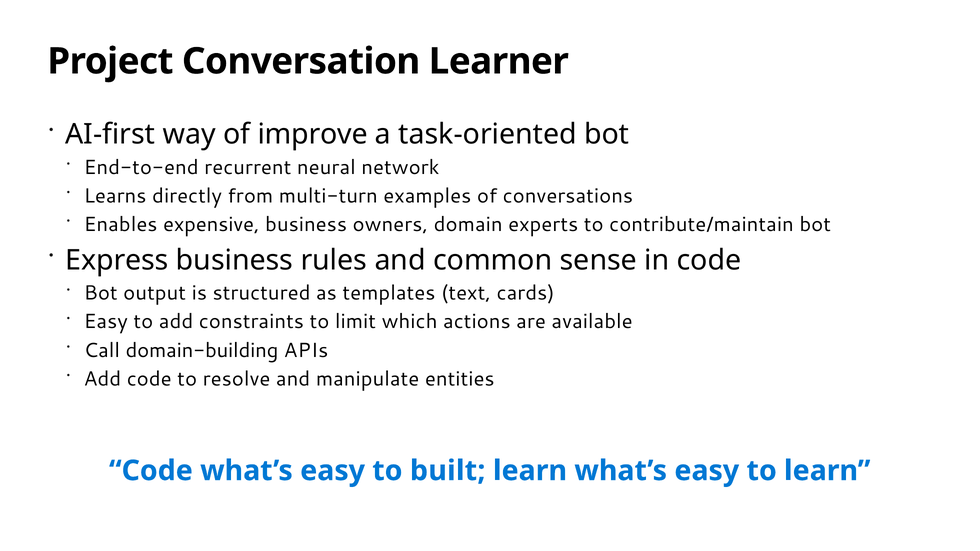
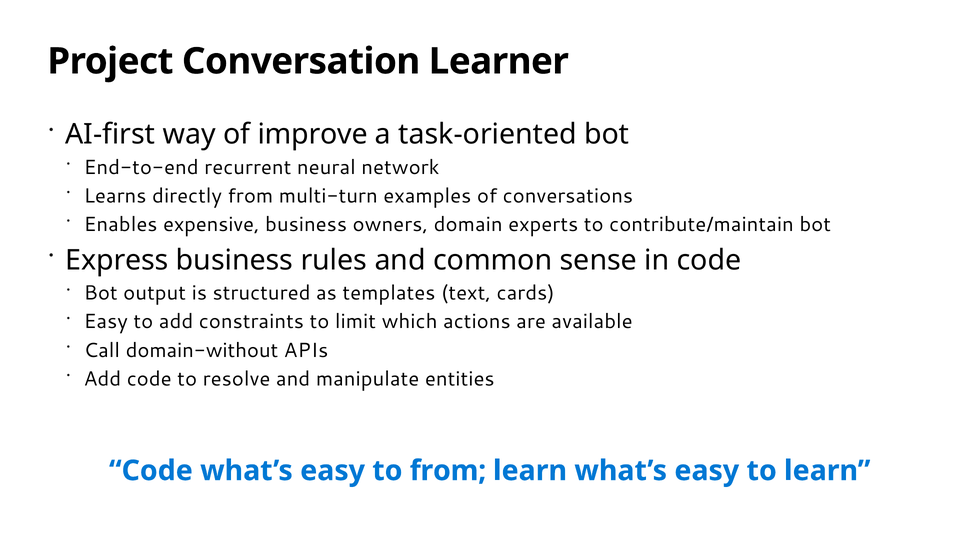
domain-building: domain-building -> domain-without (202, 350)
to built: built -> from (448, 471)
